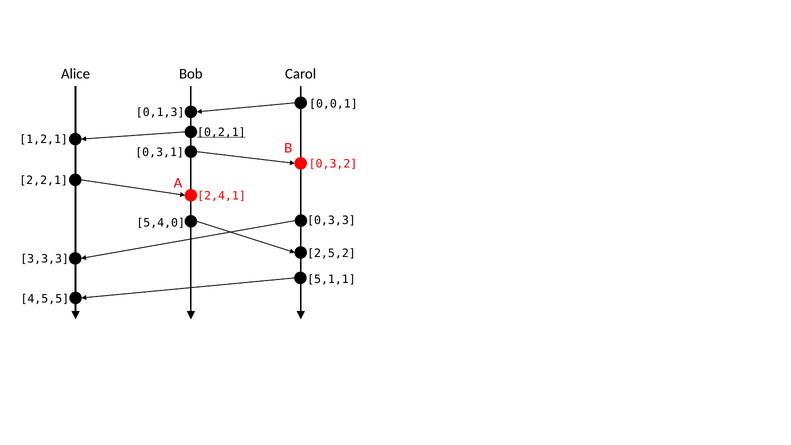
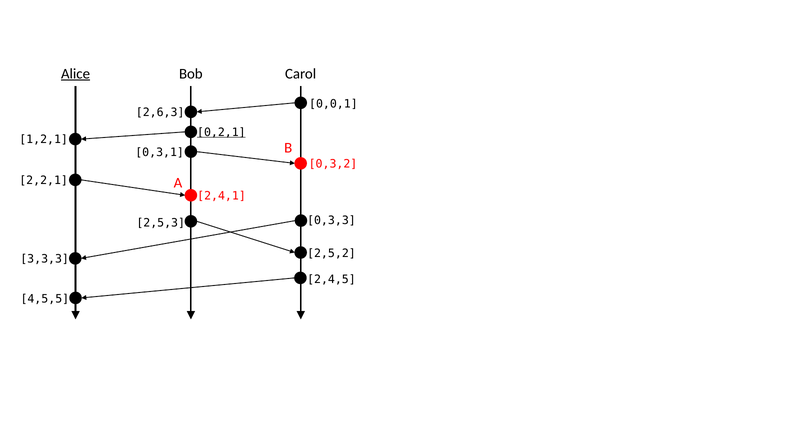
Alice underline: none -> present (76, 74)
0,1,3: 0,1,3 -> 2,6,3 (160, 113)
5,4,0: 5,4,0 -> 2,5,3 (161, 223)
5,1,1: 5,1,1 -> 2,4,5 (331, 280)
